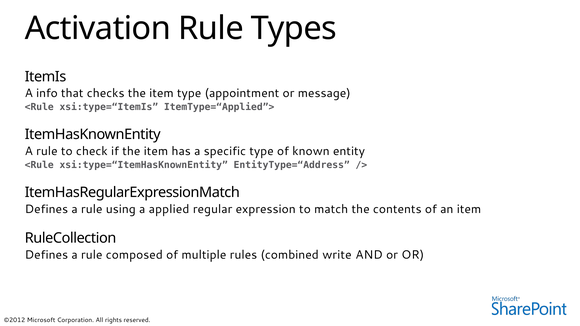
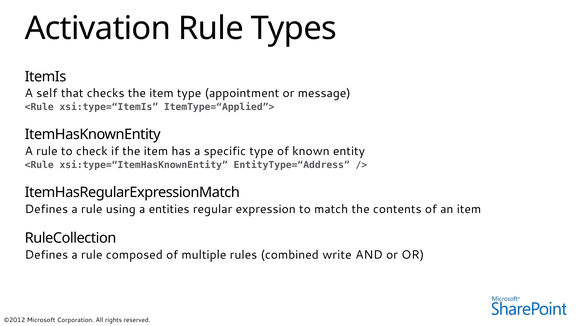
info: info -> self (47, 93)
applied: applied -> entities (169, 209)
